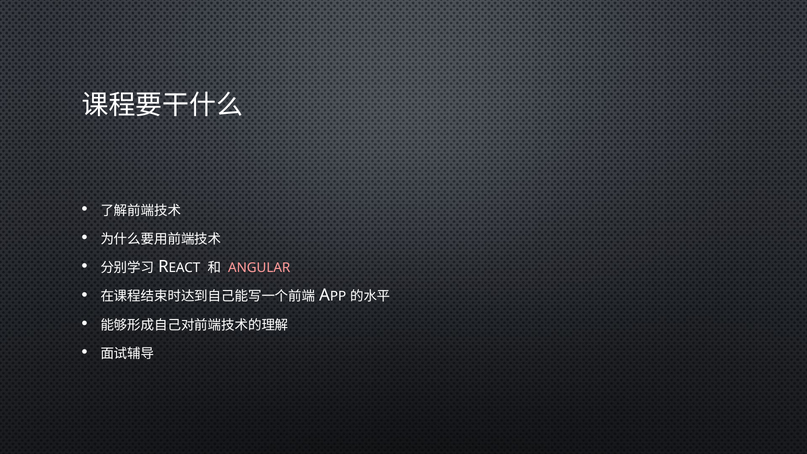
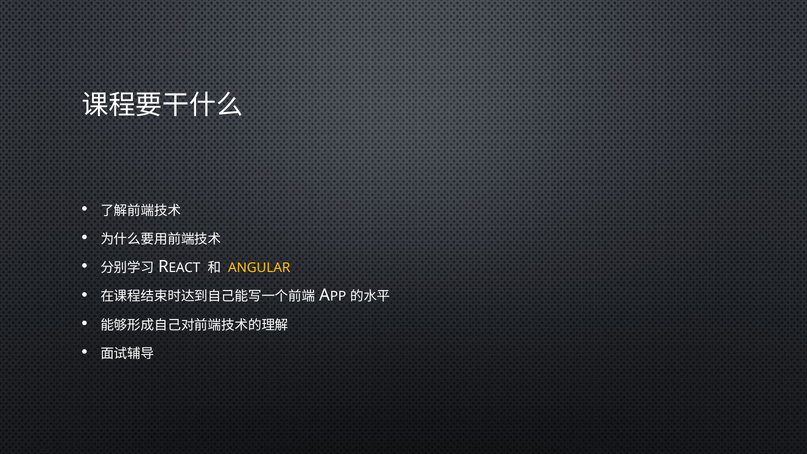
ANGULAR colour: pink -> yellow (259, 268)
